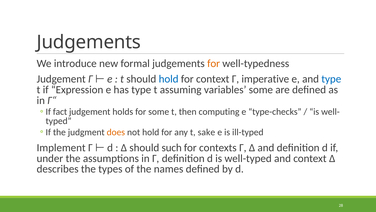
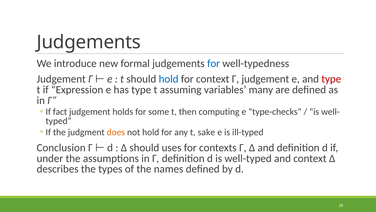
for colour: orange -> blue (214, 63)
Γ imperative: imperative -> judgement (265, 79)
type colour: blue -> red (331, 79)
variables some: some -> many (261, 90)
Implement: Implement -> Conclusion (61, 147)
such: such -> uses (172, 147)
